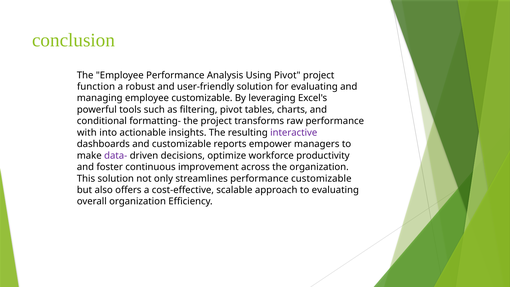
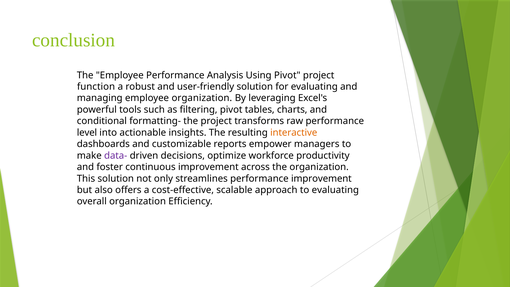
employee customizable: customizable -> organization (202, 98)
with: with -> level (87, 133)
interactive colour: purple -> orange (294, 133)
performance customizable: customizable -> improvement (321, 178)
